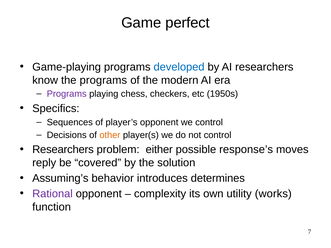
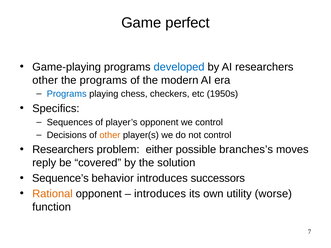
know: know -> other (45, 80)
Programs colour: purple -> blue (67, 94)
response’s: response’s -> branches’s (246, 150)
Assuming’s: Assuming’s -> Sequence’s (60, 178)
determines: determines -> successors (218, 178)
Rational colour: purple -> orange (53, 194)
complexity: complexity -> introduces (160, 194)
works: works -> worse (273, 194)
